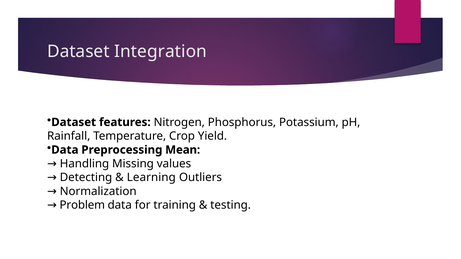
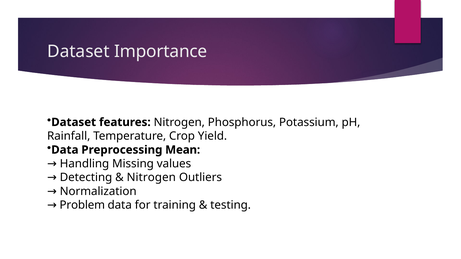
Integration: Integration -> Importance (161, 51)
Learning: Learning -> Nitrogen (151, 178)
